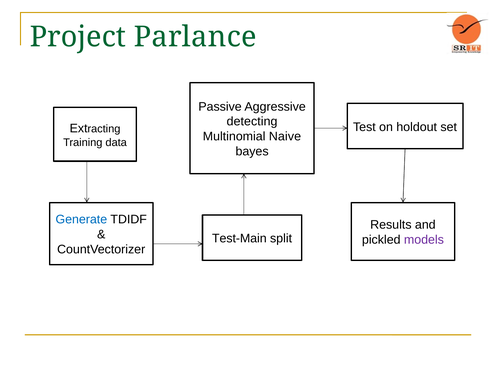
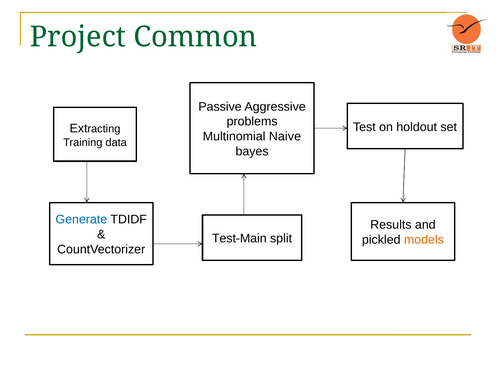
Parlance: Parlance -> Common (195, 37)
detecting: detecting -> problems (252, 122)
models colour: purple -> orange (424, 240)
